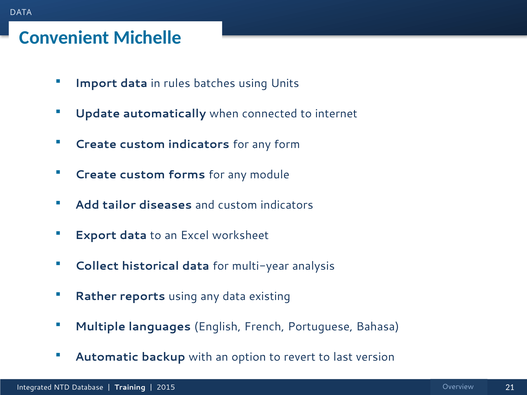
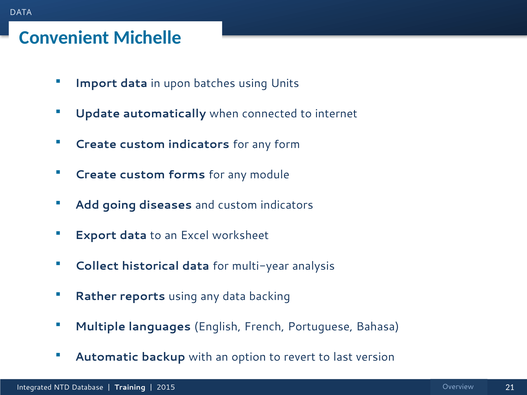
rules: rules -> upon (177, 83)
tailor: tailor -> going (119, 205)
existing: existing -> backing (270, 296)
